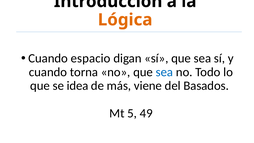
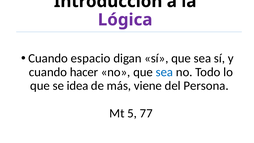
Lógica colour: orange -> purple (125, 20)
torna: torna -> hacer (84, 72)
Basados: Basados -> Persona (206, 86)
49: 49 -> 77 (146, 113)
